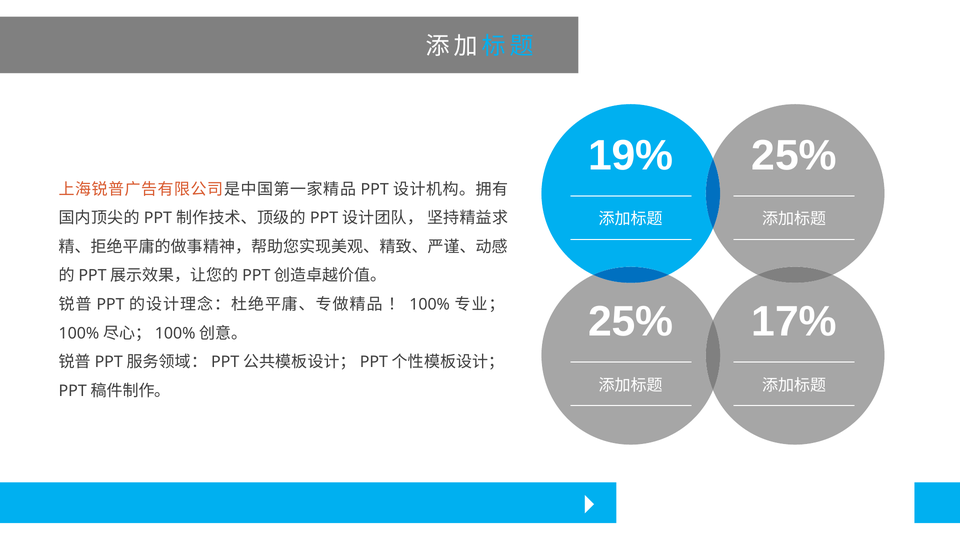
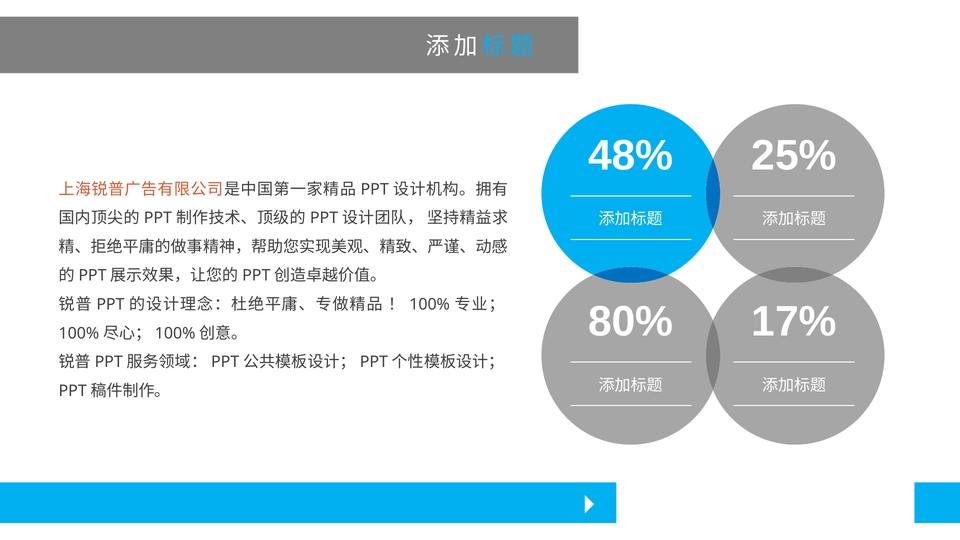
19%: 19% -> 48% (631, 156)
25%: 25% -> 80% (631, 322)
